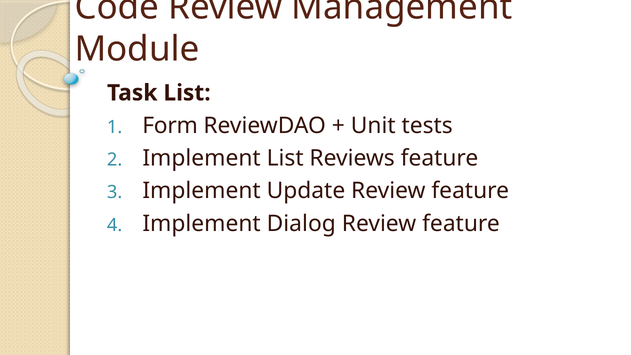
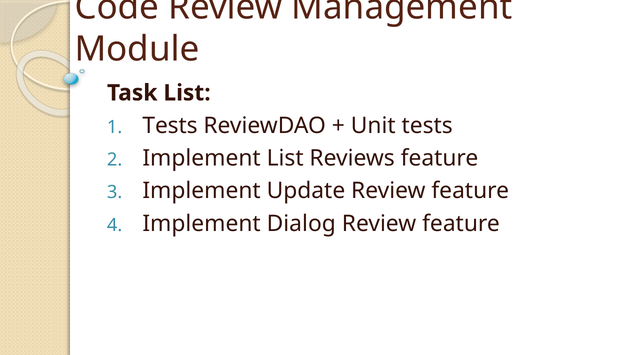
Form: Form -> Tests (170, 126)
